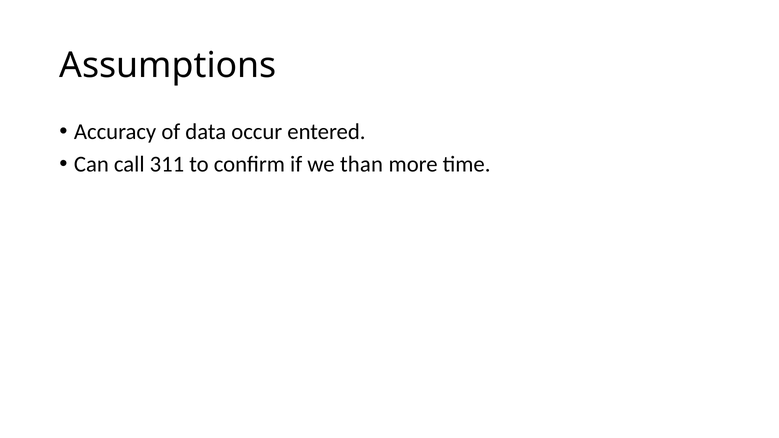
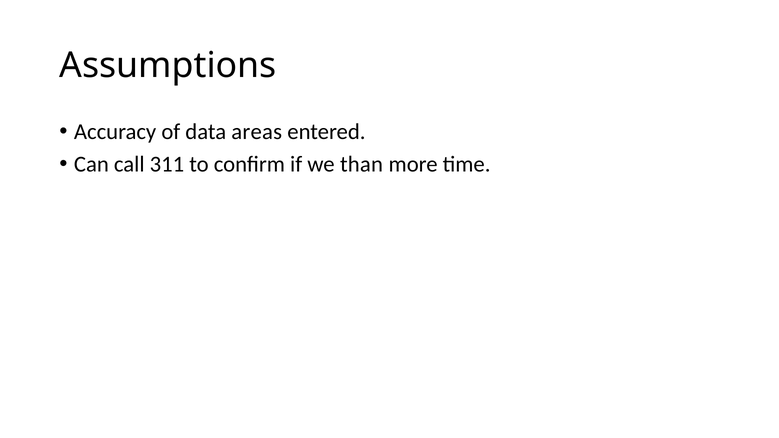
occur: occur -> areas (257, 132)
